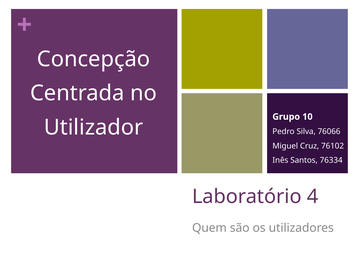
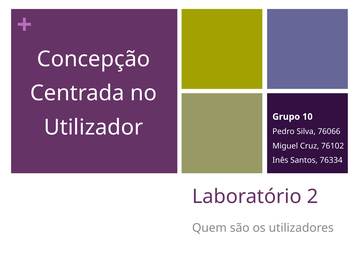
4: 4 -> 2 (312, 197)
